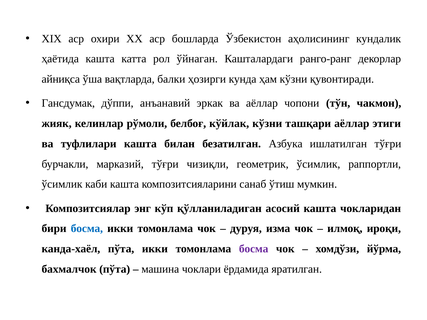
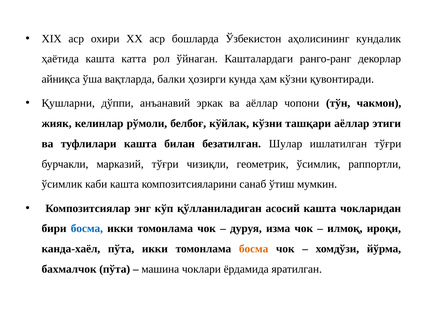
Гансдумак: Гансдумак -> Қушларни (68, 103)
Азбука: Азбука -> Шулар (286, 144)
босма colour: purple -> orange (254, 249)
